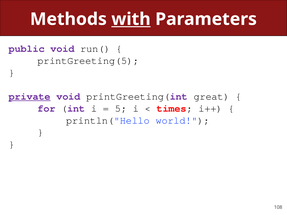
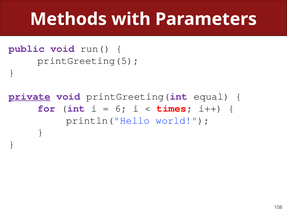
with underline: present -> none (131, 19)
great: great -> equal (212, 97)
5: 5 -> 6 (121, 109)
